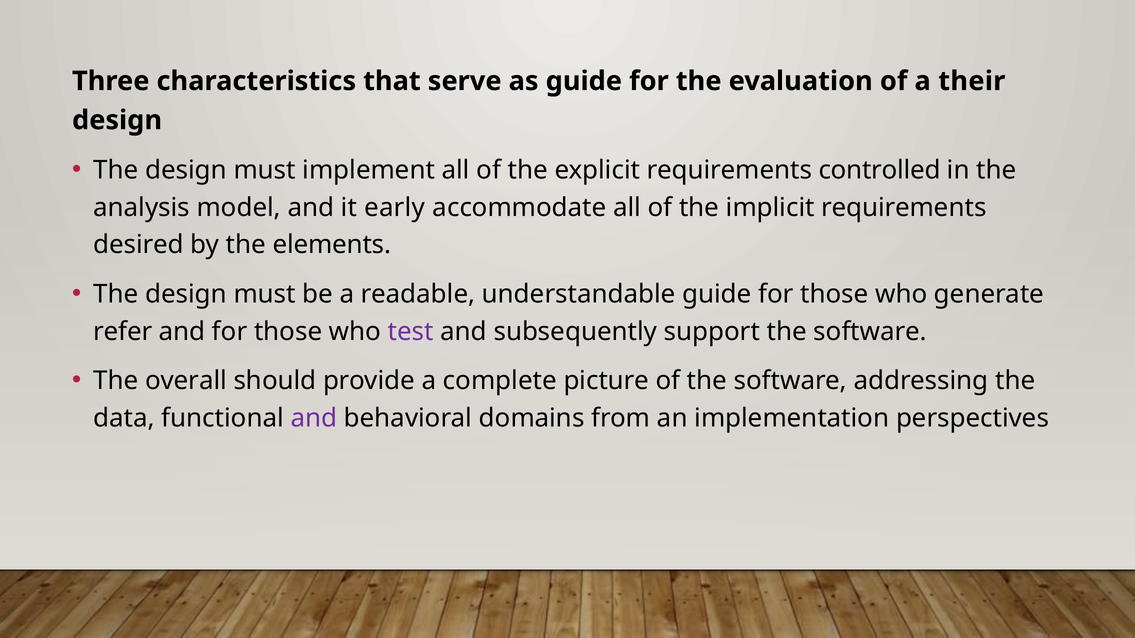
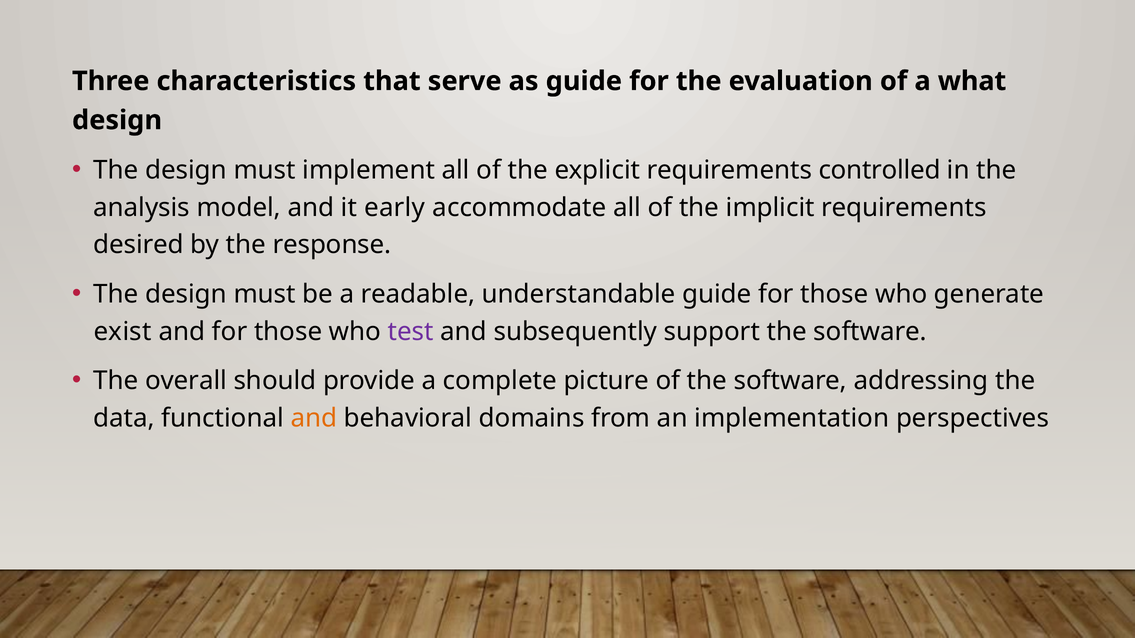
their: their -> what (972, 81)
elements: elements -> response (332, 245)
refer: refer -> exist (123, 332)
and colour: purple -> orange (314, 418)
